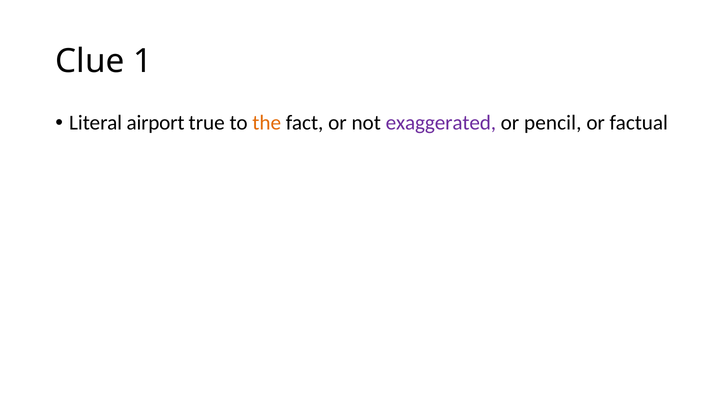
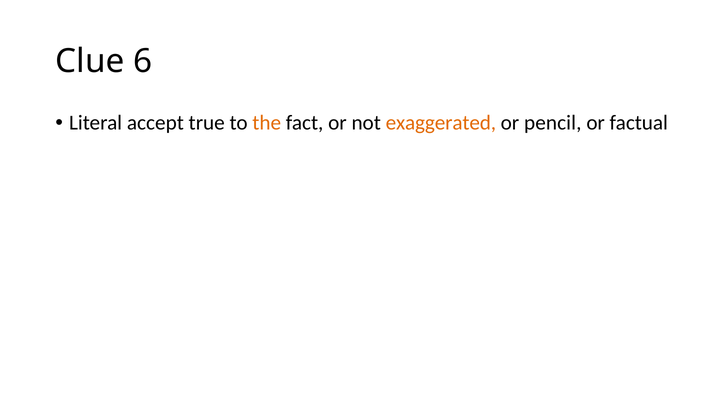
1: 1 -> 6 (143, 61)
airport: airport -> accept (155, 123)
exaggerated colour: purple -> orange (441, 123)
